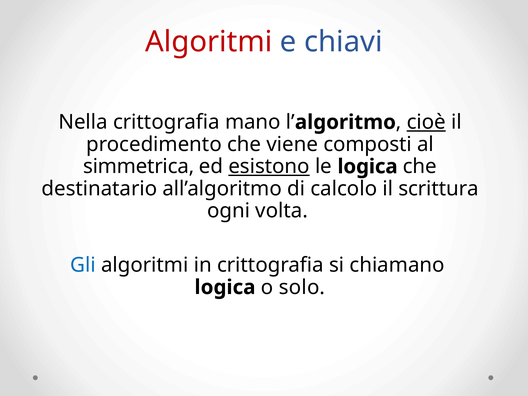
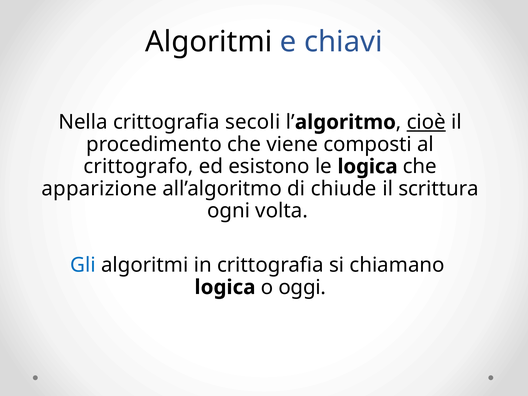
Algoritmi colour: red -> black (209, 42)
mano: mano -> secoli (253, 122)
simmetrica: simmetrica -> crittografo (138, 167)
esistono underline: present -> none (269, 167)
destinatario: destinatario -> apparizione (99, 189)
calcolo: calcolo -> chiude (344, 189)
solo: solo -> oggi (302, 287)
